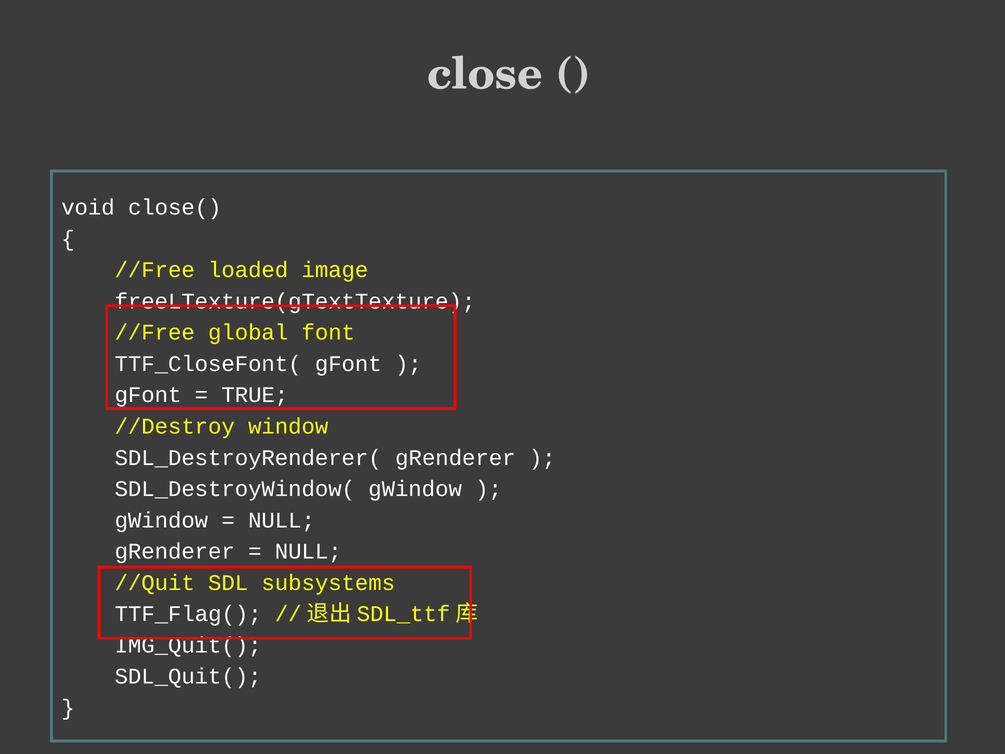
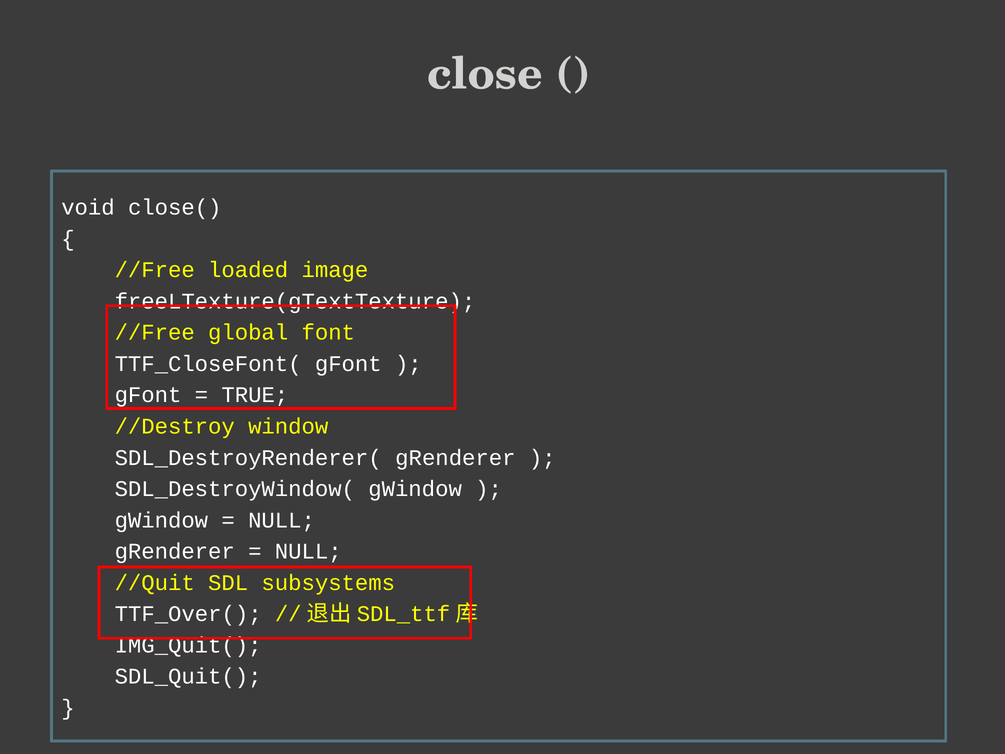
TTF_Flag(: TTF_Flag( -> TTF_Over( (188, 614)
